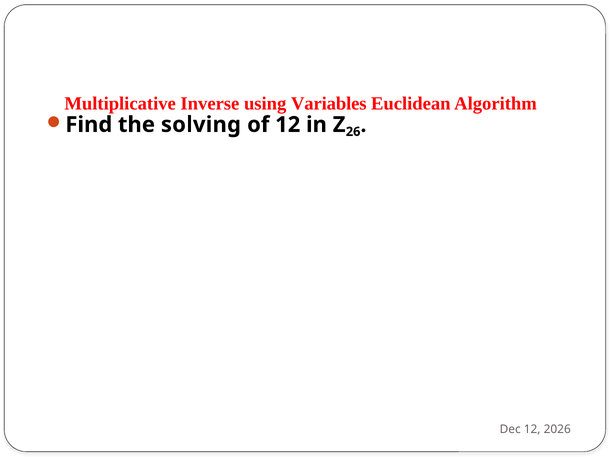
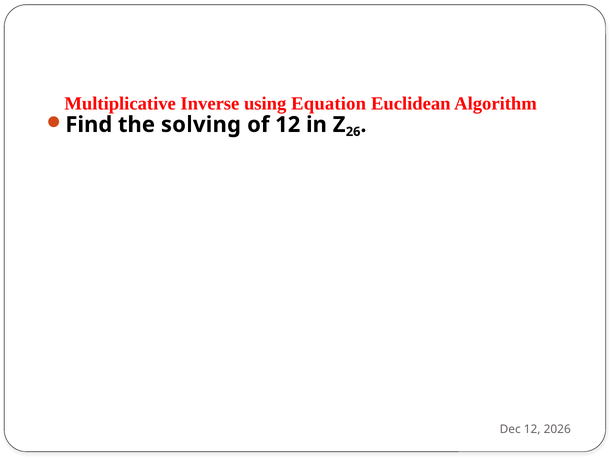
Variables: Variables -> Equation (329, 103)
